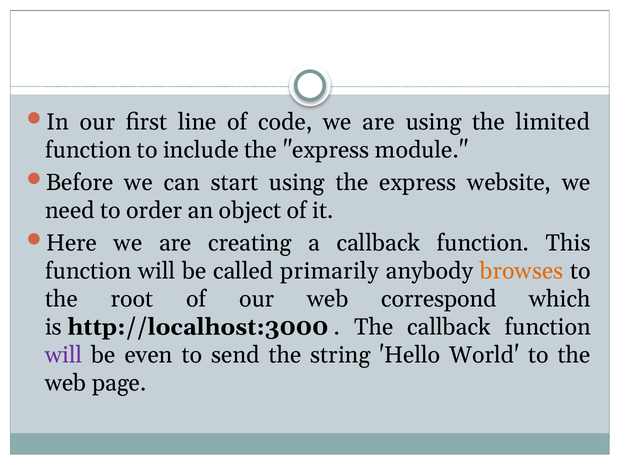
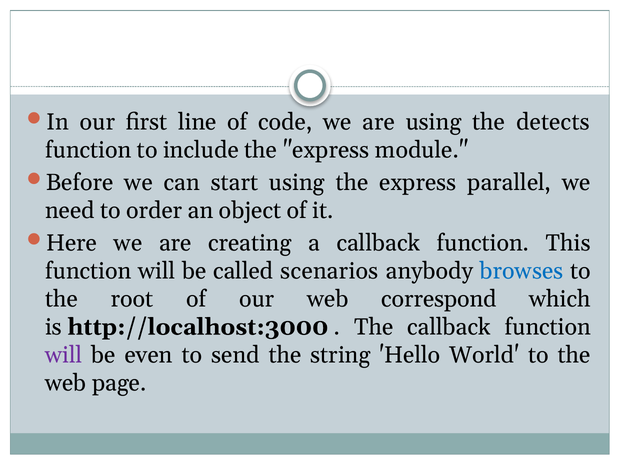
limited: limited -> detects (553, 122)
website: website -> parallel (509, 183)
primarily: primarily -> scenarios (329, 271)
browses colour: orange -> blue (522, 271)
